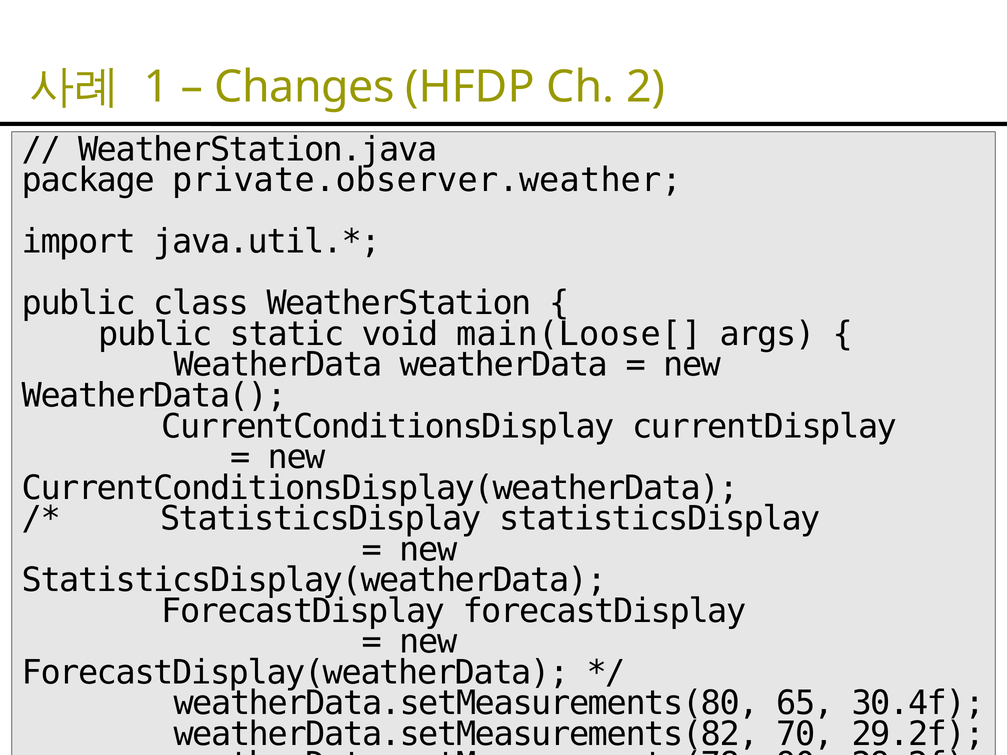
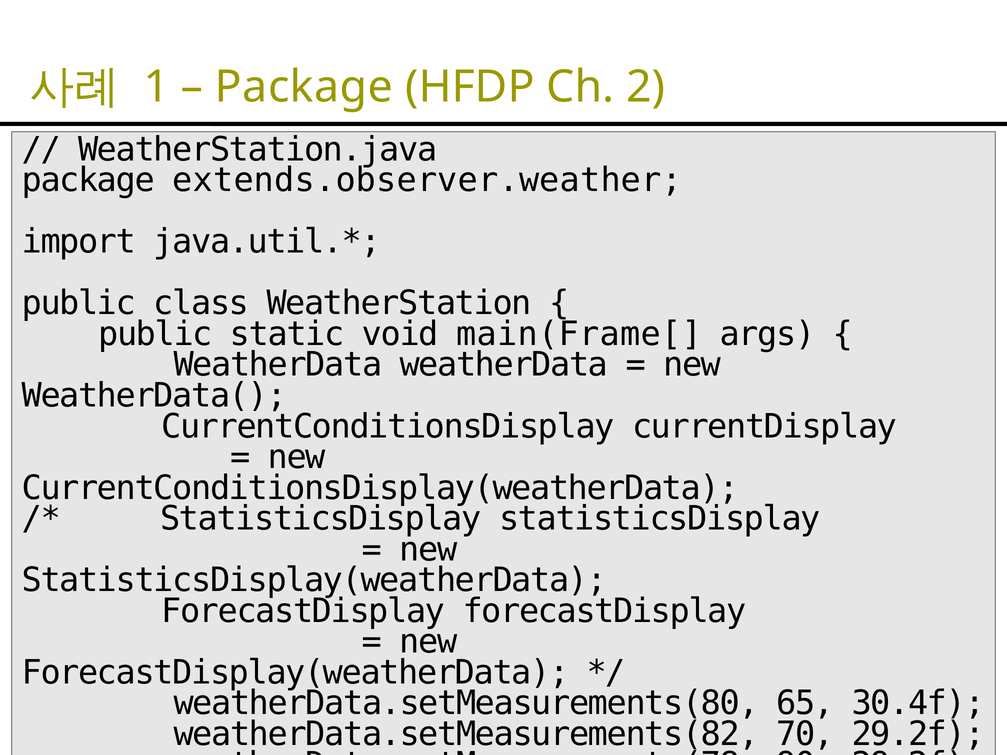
Changes: Changes -> Package (304, 87)
private.observer.weather: private.observer.weather -> extends.observer.weather (427, 180)
main(Loose[: main(Loose[ -> main(Frame[ (579, 334)
